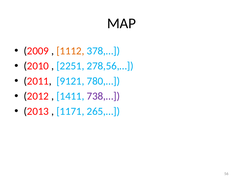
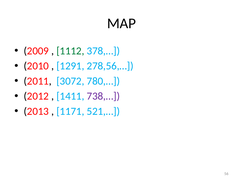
1112 colour: orange -> green (70, 51)
2251: 2251 -> 1291 (70, 66)
9121: 9121 -> 3072 (70, 81)
265,…: 265,… -> 521,… (103, 111)
